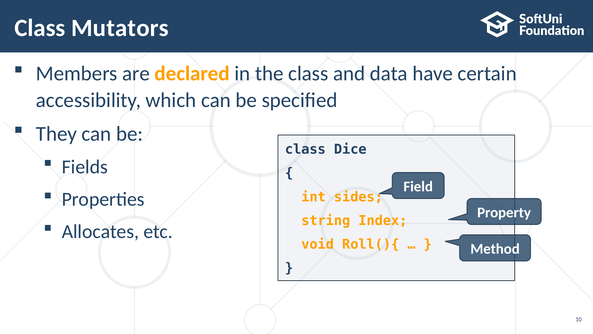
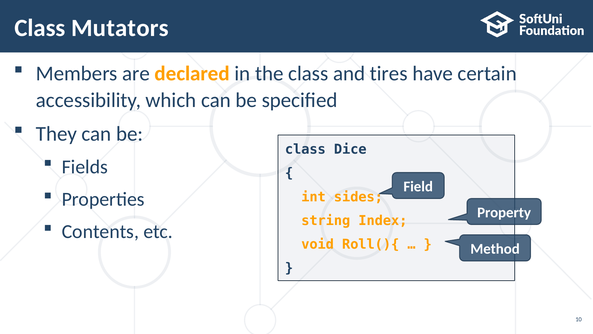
data: data -> tires (389, 74)
Allocates: Allocates -> Contents (100, 231)
